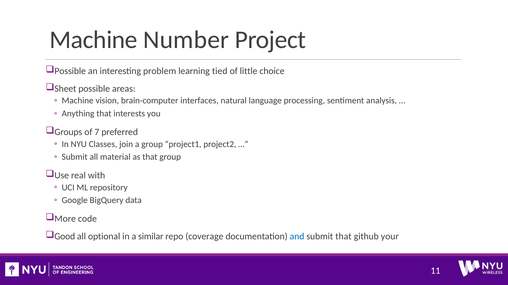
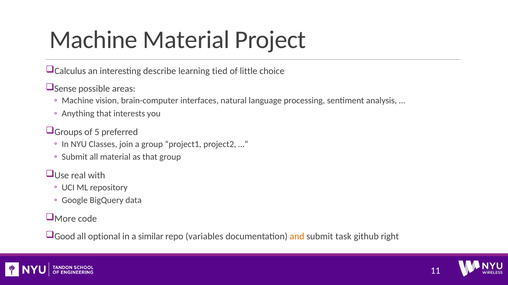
Machine Number: Number -> Material (186, 40)
Possible: Possible -> Calculus (70, 71)
problem: problem -> describe (160, 71)
Sheet: Sheet -> Sense (65, 89)
7: 7 -> 5 (97, 132)
coverage: coverage -> variables (204, 237)
and colour: blue -> orange (297, 237)
submit that: that -> task (343, 237)
your: your -> right (390, 237)
